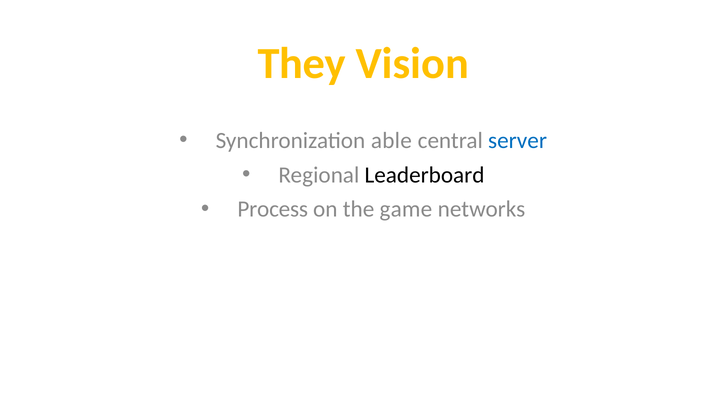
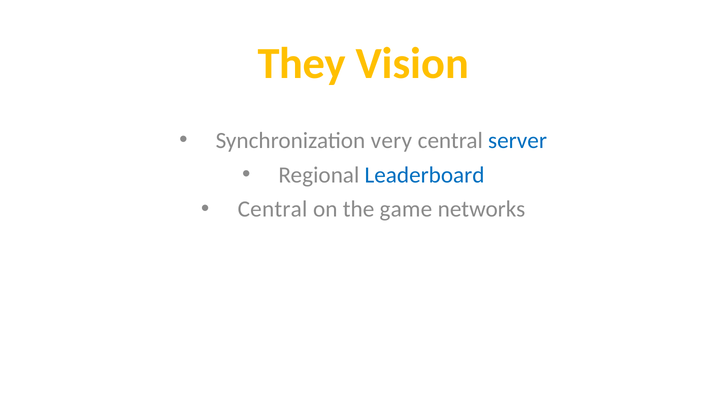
able: able -> very (391, 141)
Leaderboard colour: black -> blue (425, 175)
Process: Process -> Central (273, 209)
